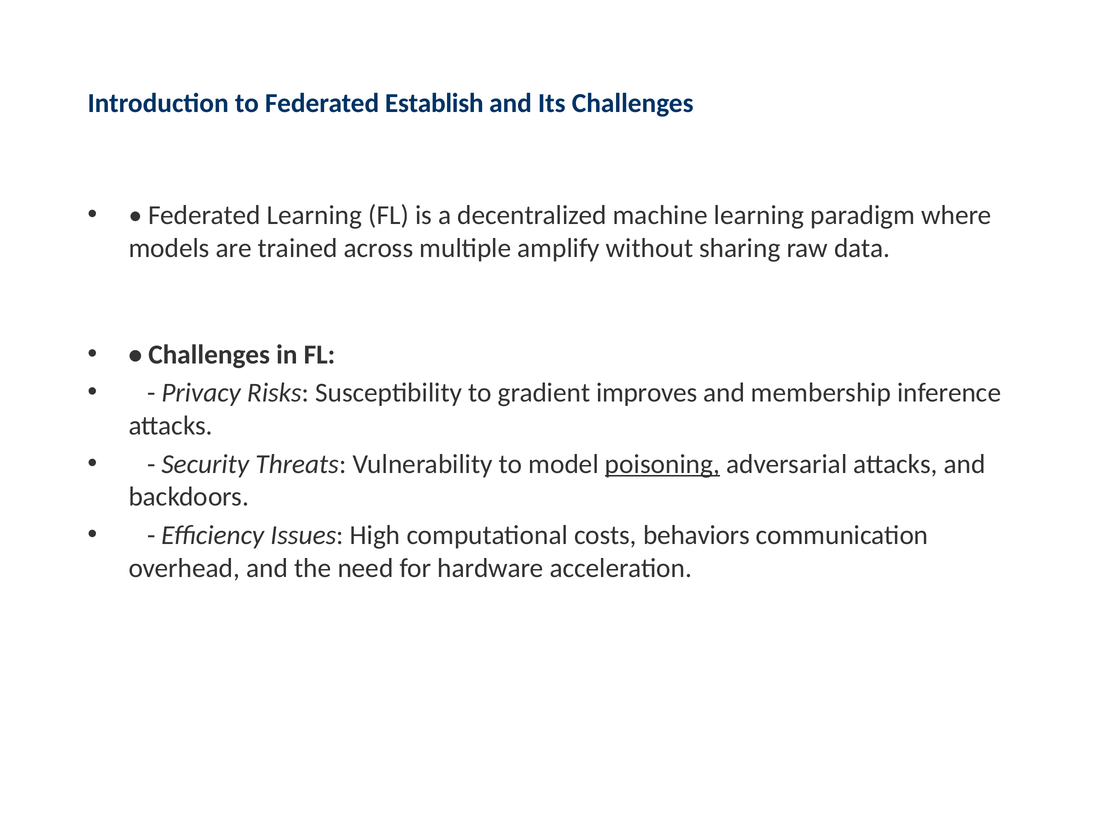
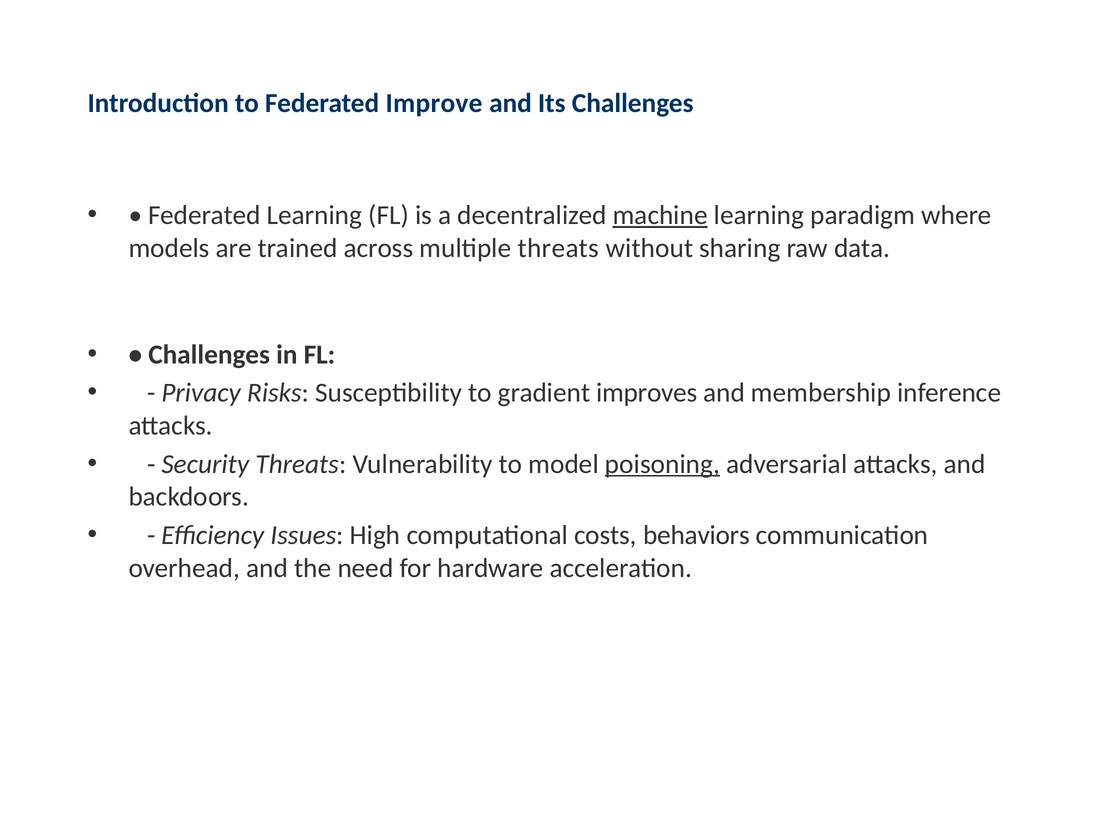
Establish: Establish -> Improve (434, 103)
machine underline: none -> present (660, 215)
multiple amplify: amplify -> threats (558, 248)
